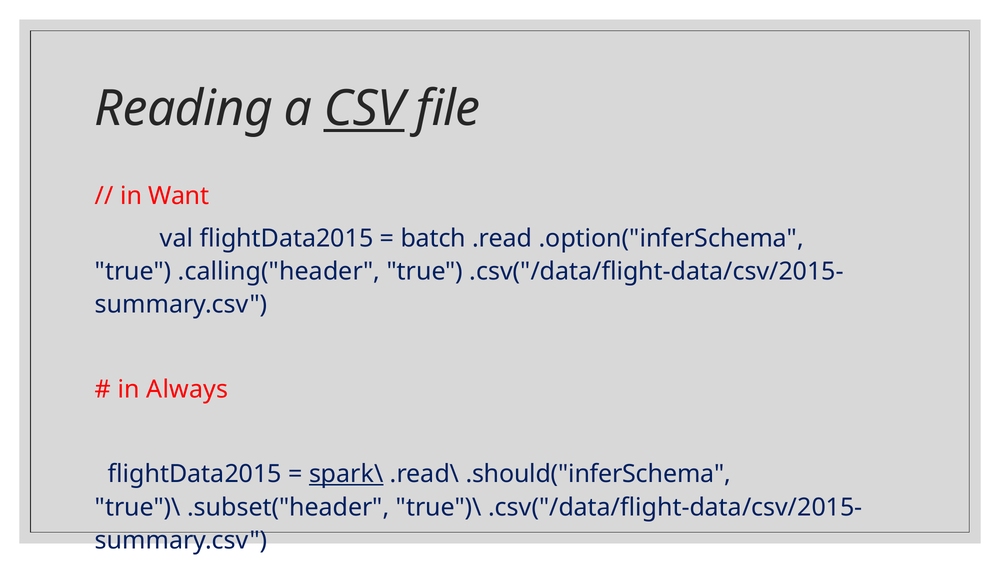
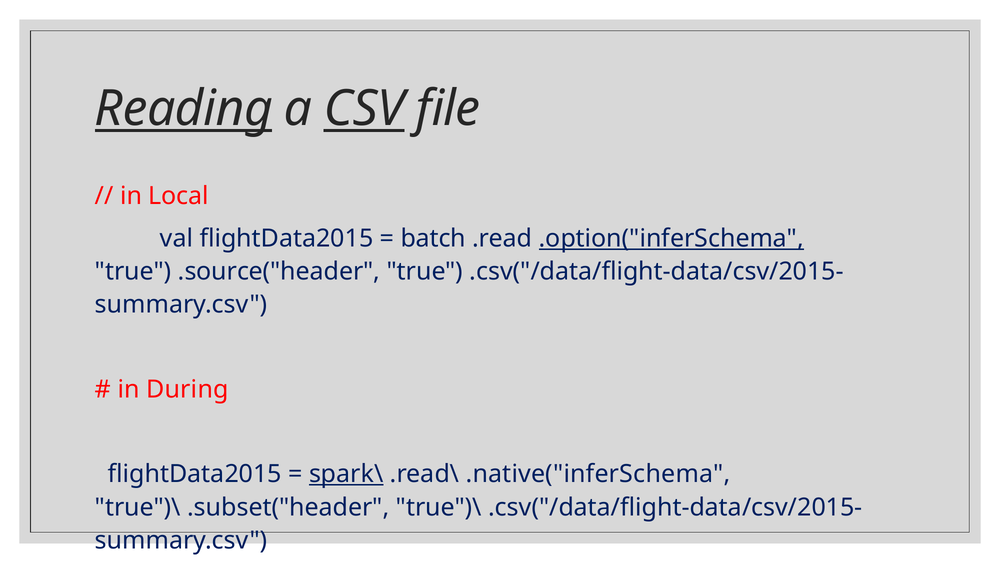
Reading underline: none -> present (184, 109)
Want: Want -> Local (179, 196)
.option("inferSchema underline: none -> present (671, 238)
.calling("header: .calling("header -> .source("header (279, 271)
Always: Always -> During (187, 389)
.should("inferSchema: .should("inferSchema -> .native("inferSchema (598, 474)
